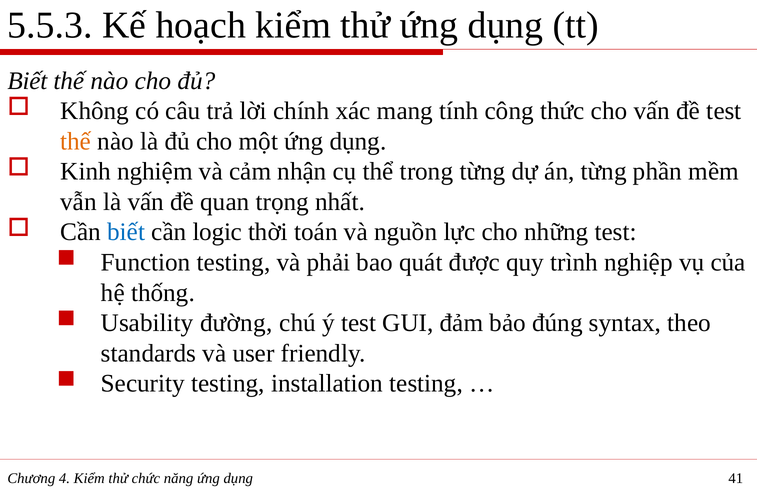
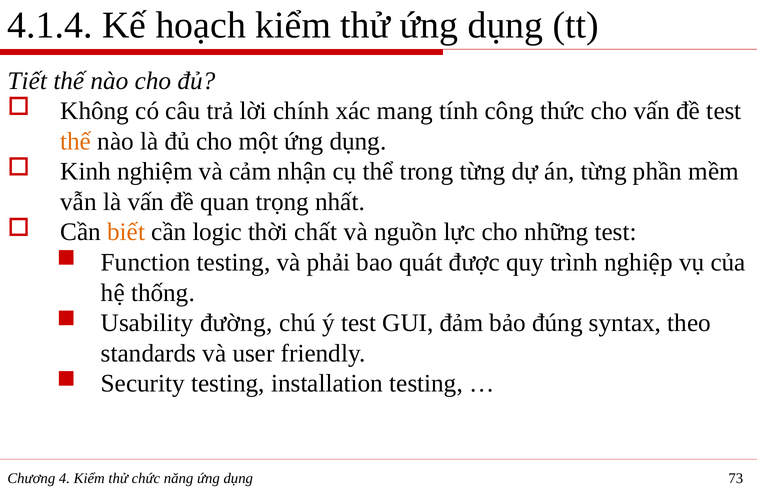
5.5.3: 5.5.3 -> 4.1.4 (50, 25)
Biết: Biết -> Tiết (27, 81)
biết colour: blue -> orange (126, 232)
toán: toán -> chất (316, 232)
41: 41 -> 73 (736, 478)
